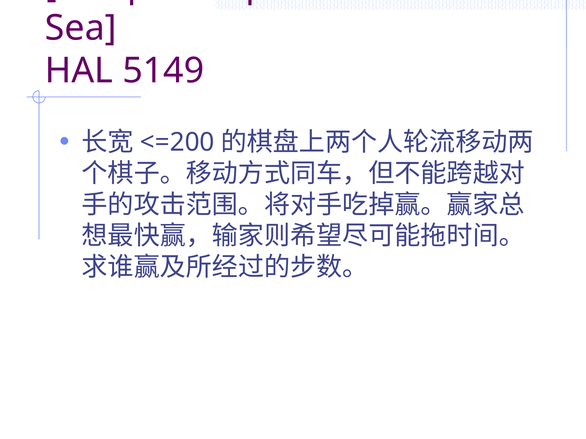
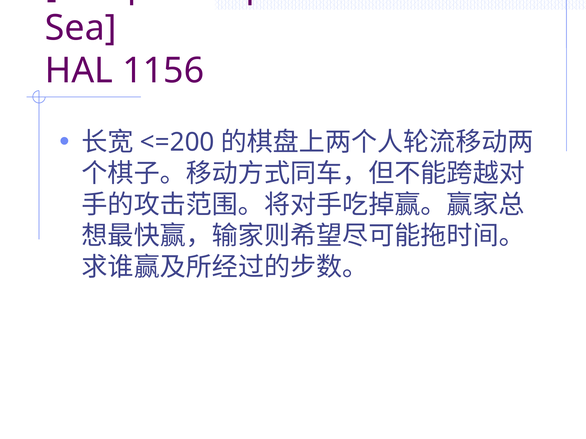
5149: 5149 -> 1156 (163, 71)
